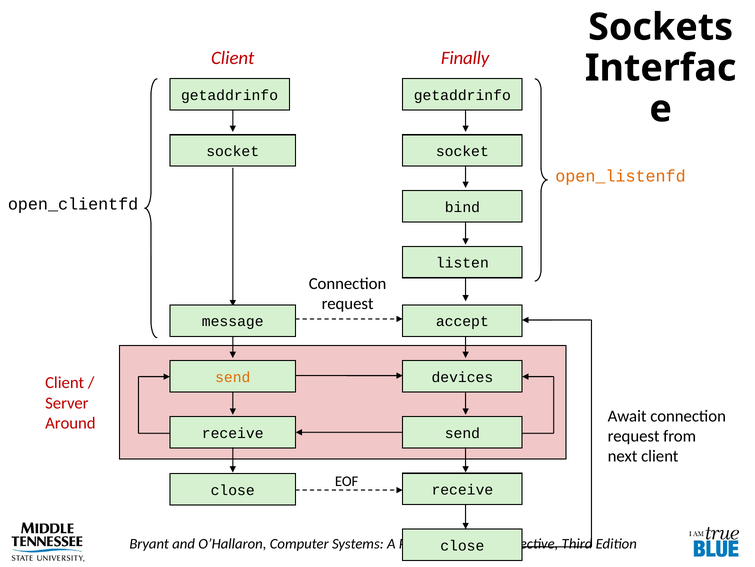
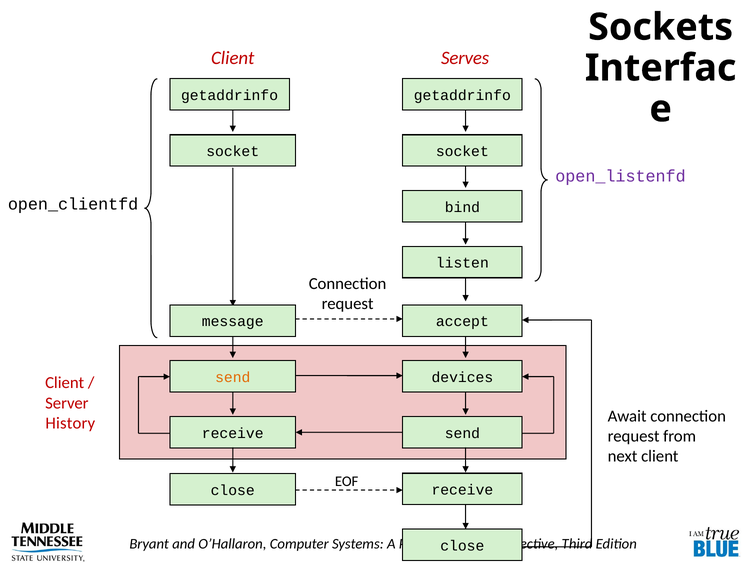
Finally: Finally -> Serves (465, 58)
open_listenfd colour: orange -> purple (621, 176)
Around: Around -> History (70, 423)
